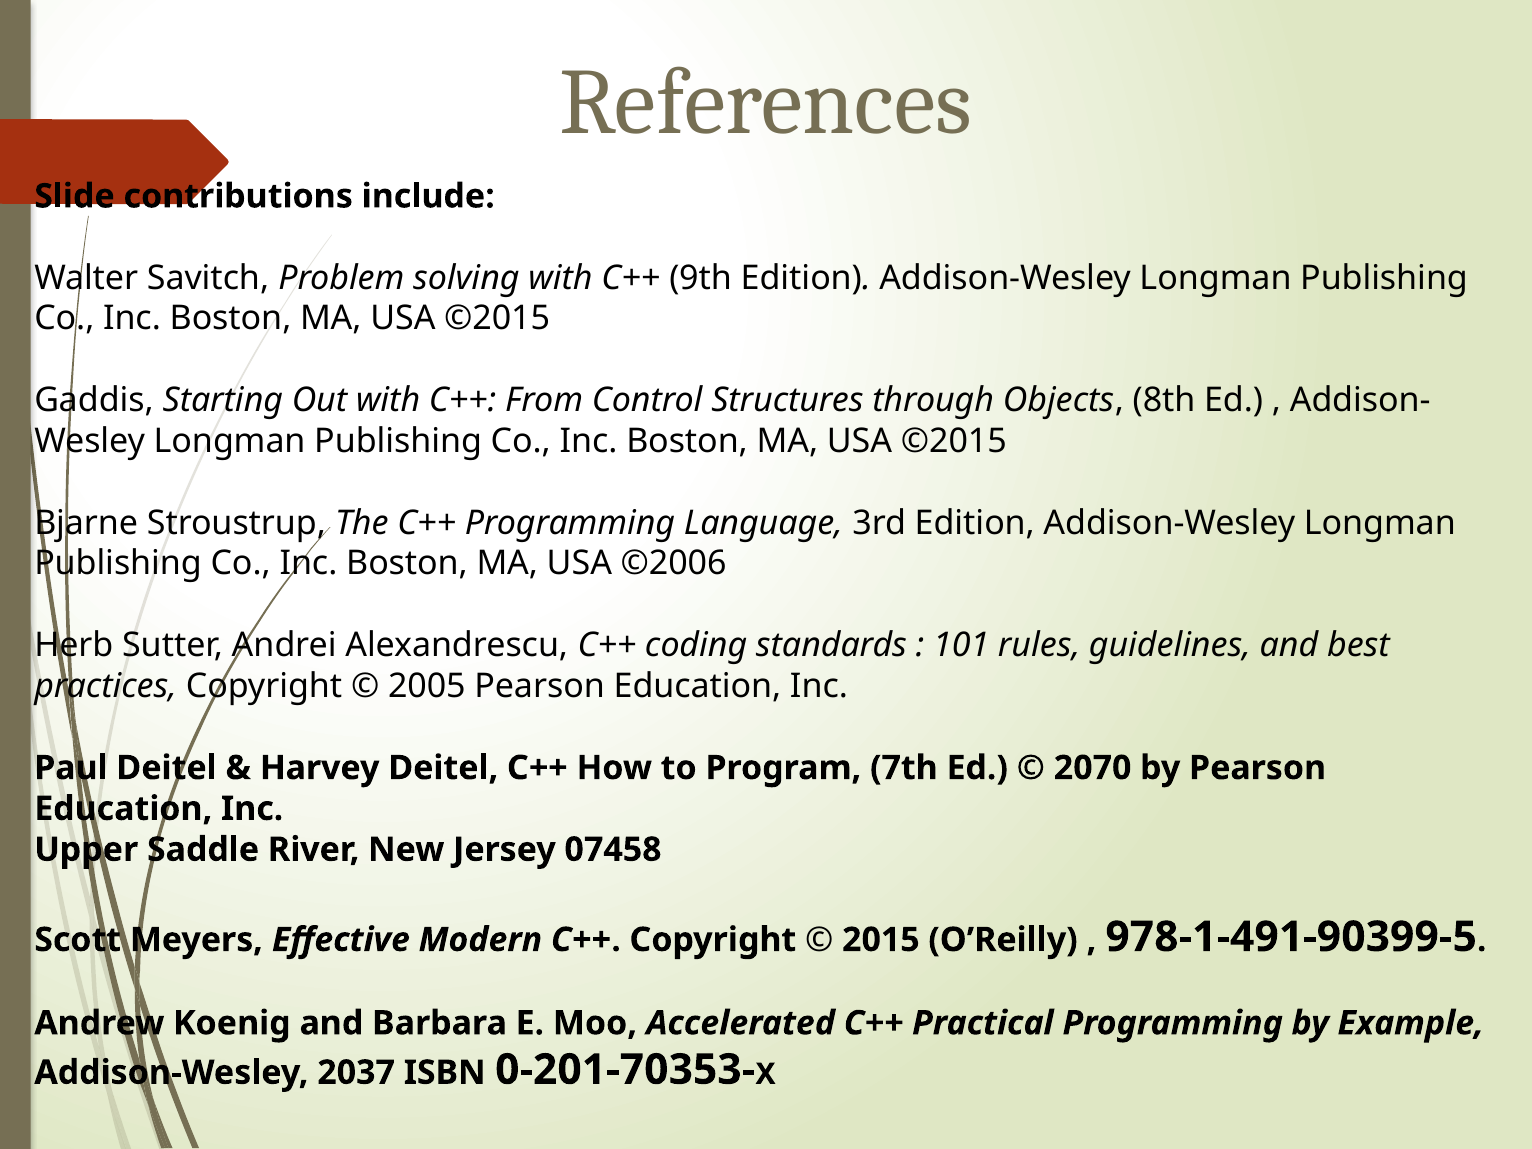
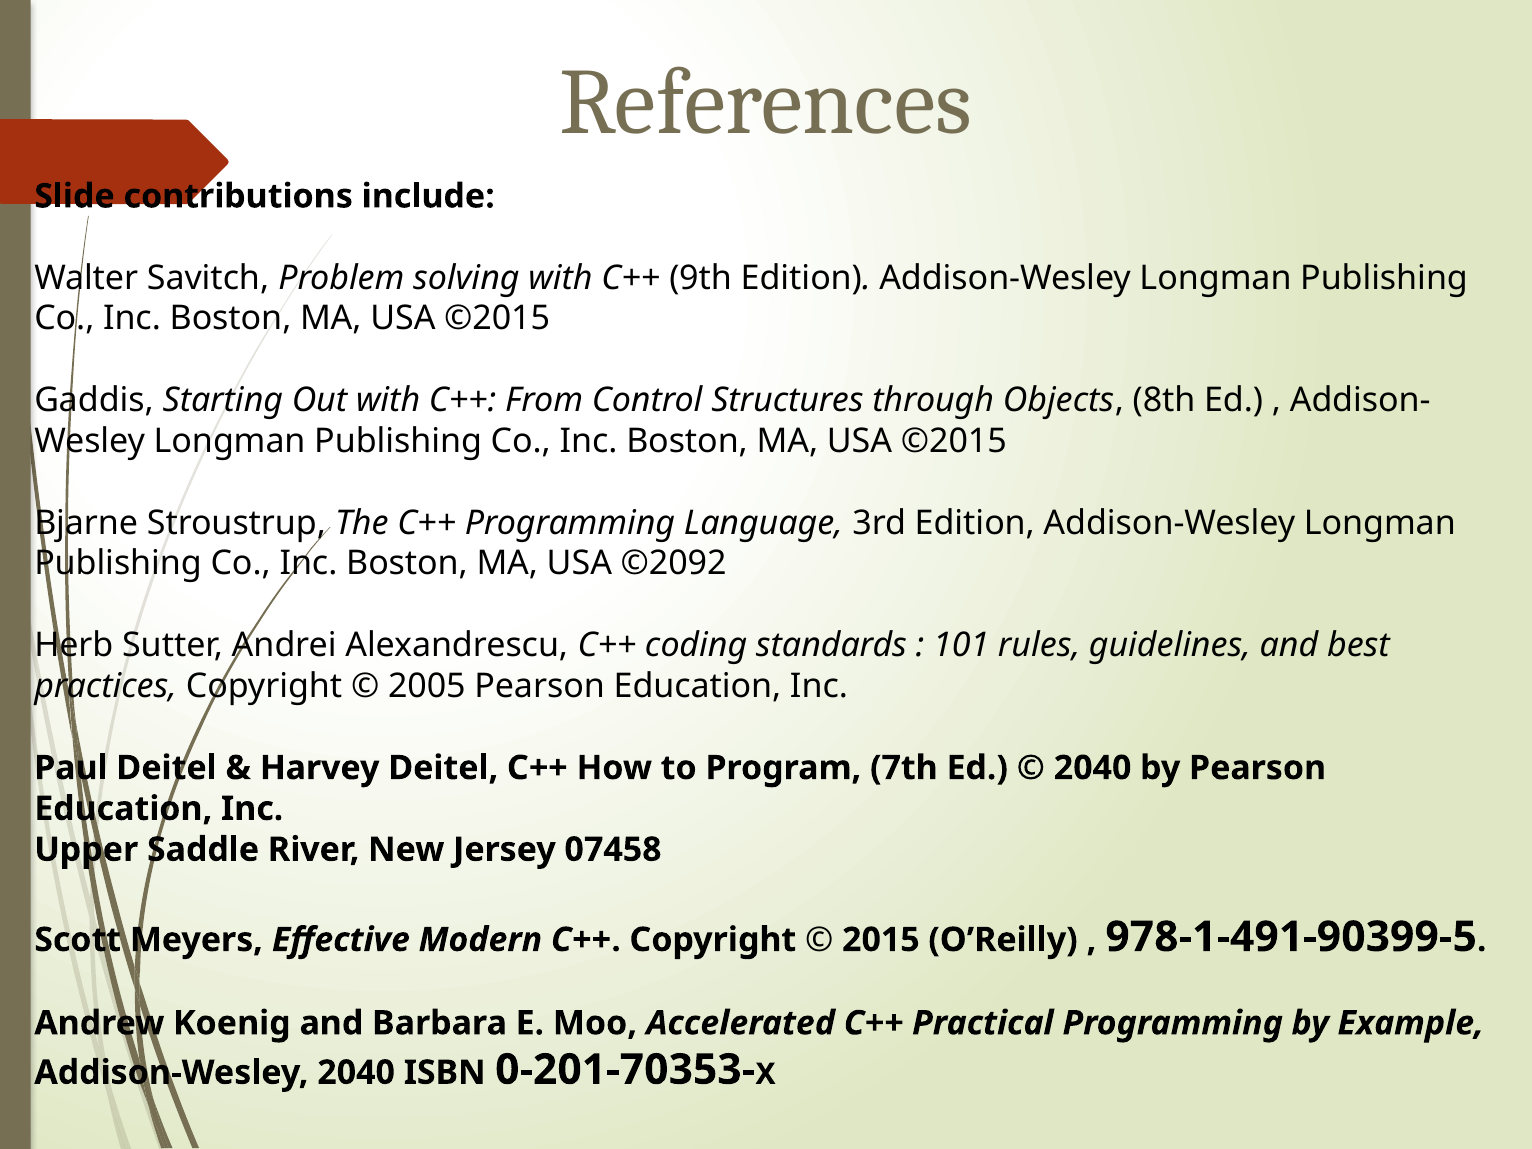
©2006: ©2006 -> ©2092 (674, 564)
2070: 2070 -> 2040 (1093, 768)
Addison-Wesley 2037: 2037 -> 2040 (356, 1073)
